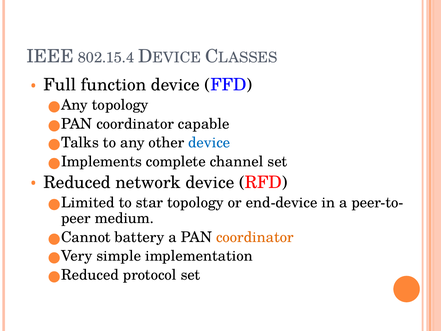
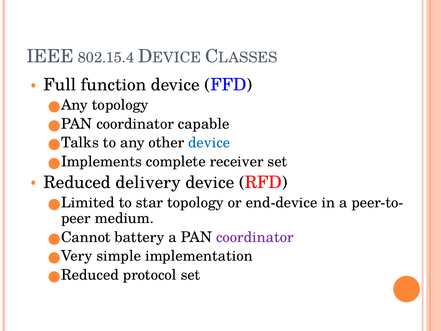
channel: channel -> receiver (237, 161)
network: network -> delivery (148, 182)
coordinator colour: orange -> purple (255, 237)
